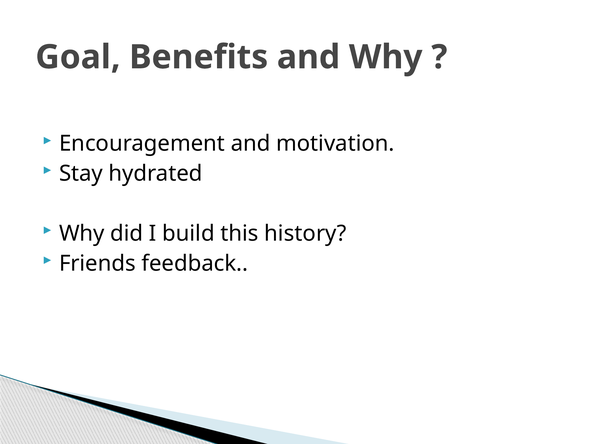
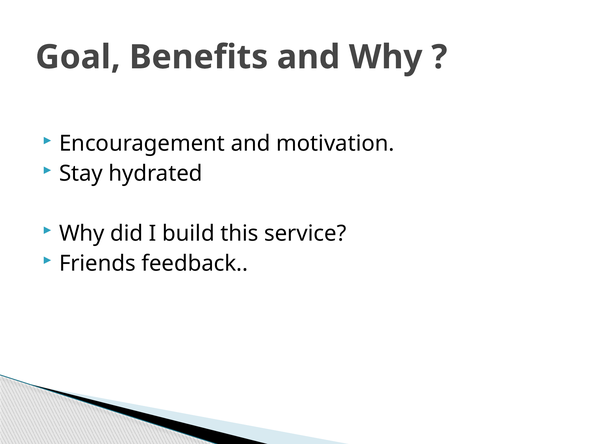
history: history -> service (305, 233)
